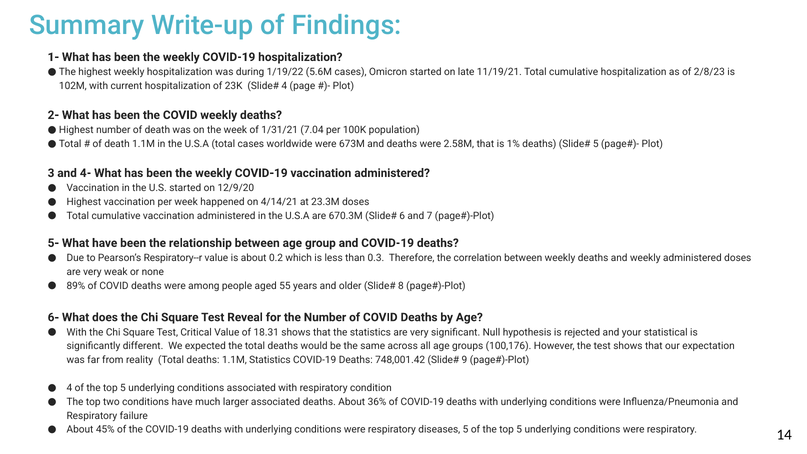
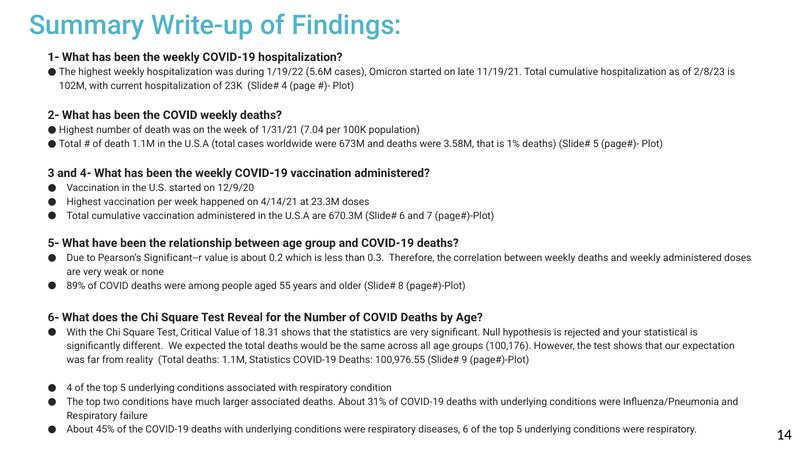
2.58M: 2.58M -> 3.58M (459, 144)
Respiratory--r: Respiratory--r -> Significant--r (173, 258)
748,001.42: 748,001.42 -> 100,976.55 (400, 360)
36%: 36% -> 31% (377, 402)
diseases 5: 5 -> 6 (466, 430)
